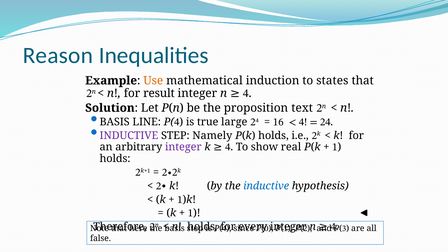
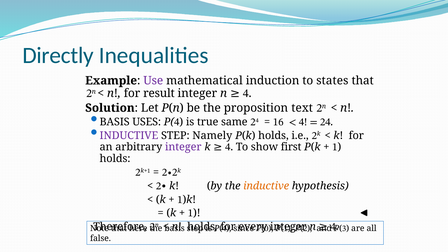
Reason: Reason -> Directly (58, 55)
Use colour: orange -> purple (153, 81)
LINE: LINE -> USES (147, 122)
large: large -> same (234, 122)
real: real -> first (291, 147)
inductive colour: blue -> orange (266, 186)
